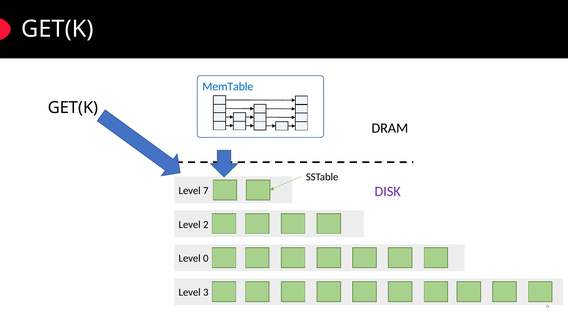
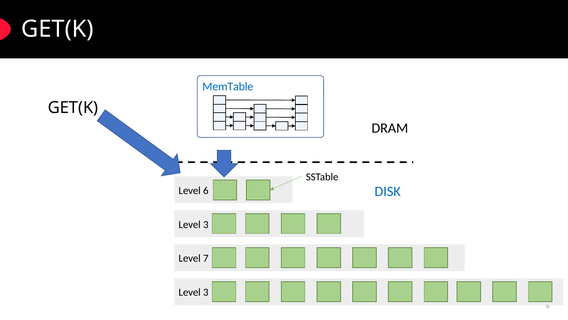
DISK colour: purple -> blue (388, 191)
7: 7 -> 6 (206, 190)
2: 2 -> 3 (206, 224)
0: 0 -> 7 (206, 258)
